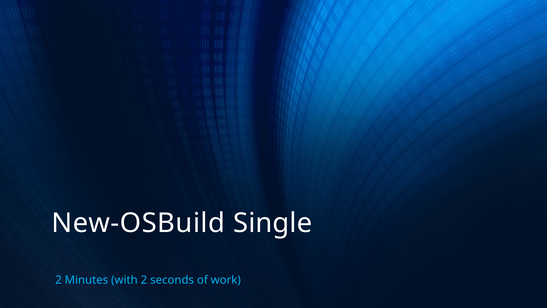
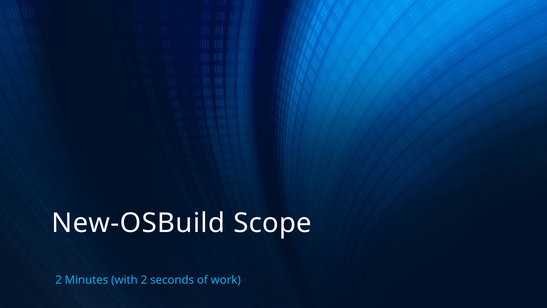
Single: Single -> Scope (273, 223)
